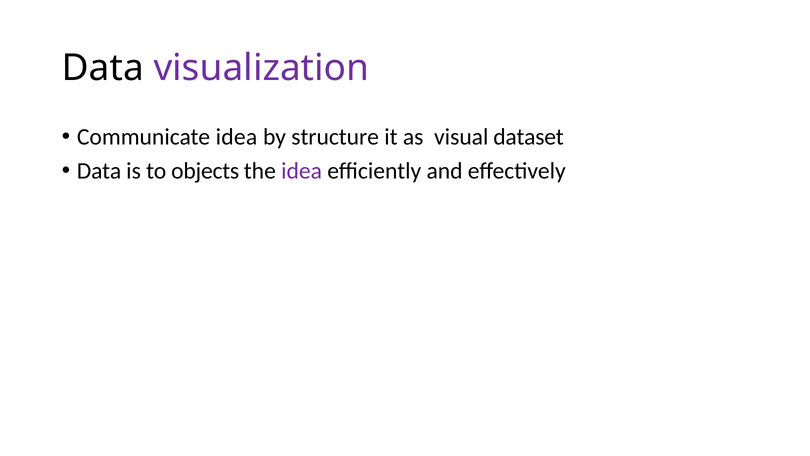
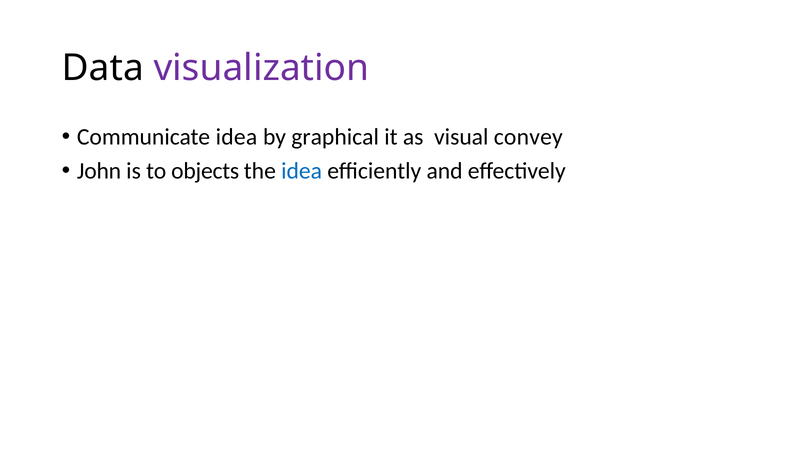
structure: structure -> graphical (335, 137)
dataset: dataset -> convey (528, 137)
Data: Data -> John (99, 171)
idea colour: purple -> blue (302, 171)
